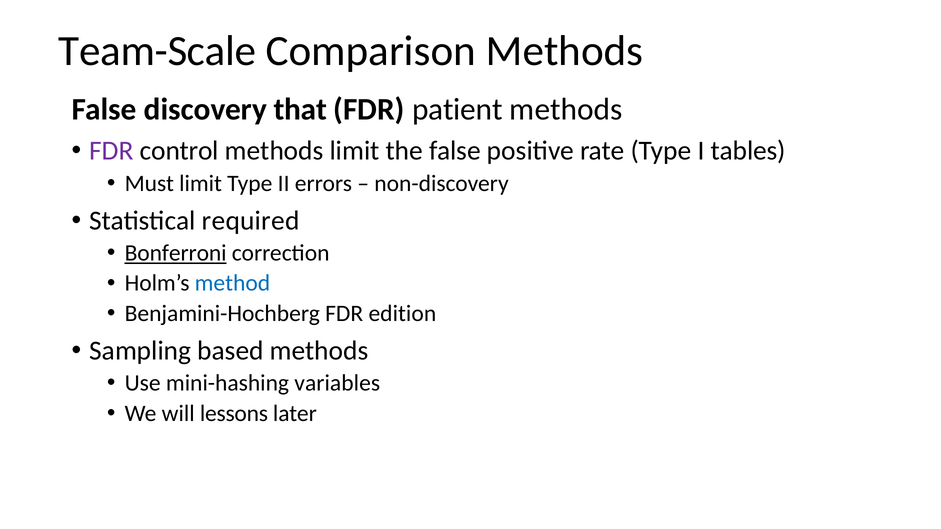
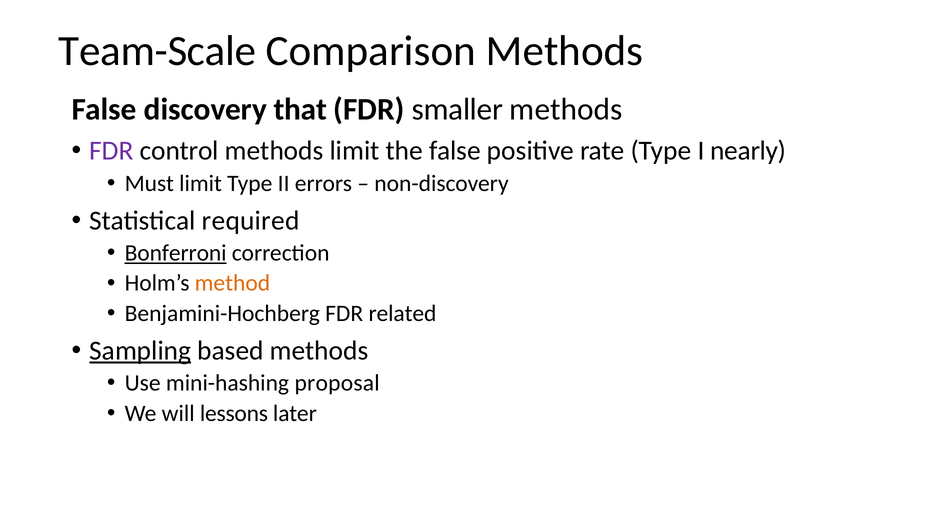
patient: patient -> smaller (457, 109)
tables: tables -> nearly (748, 151)
method colour: blue -> orange (232, 283)
edition: edition -> related (402, 314)
Sampling underline: none -> present (140, 351)
variables: variables -> proposal (337, 383)
